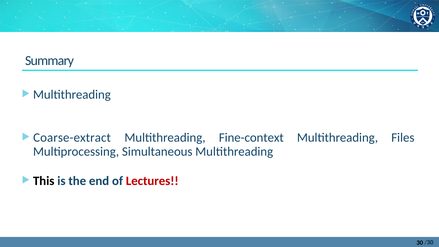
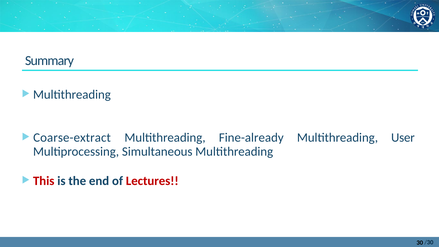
Fine-context: Fine-context -> Fine-already (251, 138)
Files: Files -> User (403, 138)
This colour: black -> red (44, 181)
